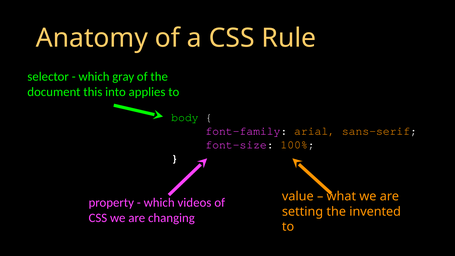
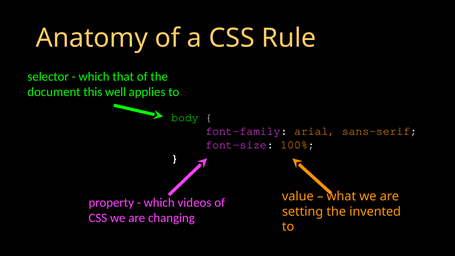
gray: gray -> that (123, 77)
into: into -> well (116, 92)
